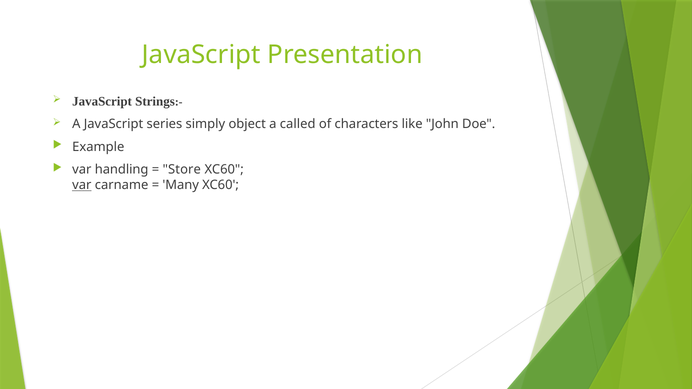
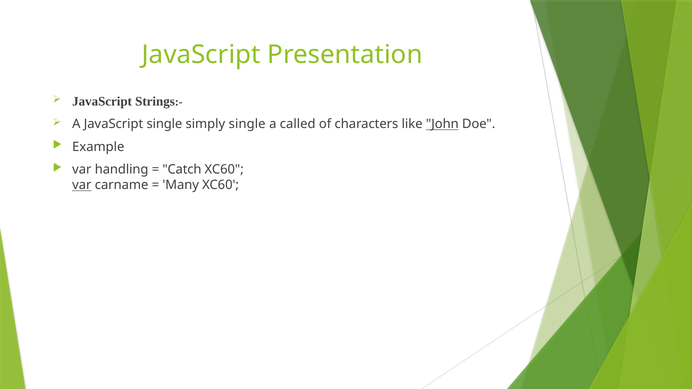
JavaScript series: series -> single (164, 124)
simply object: object -> single (247, 124)
John underline: none -> present (442, 124)
Store: Store -> Catch (182, 170)
